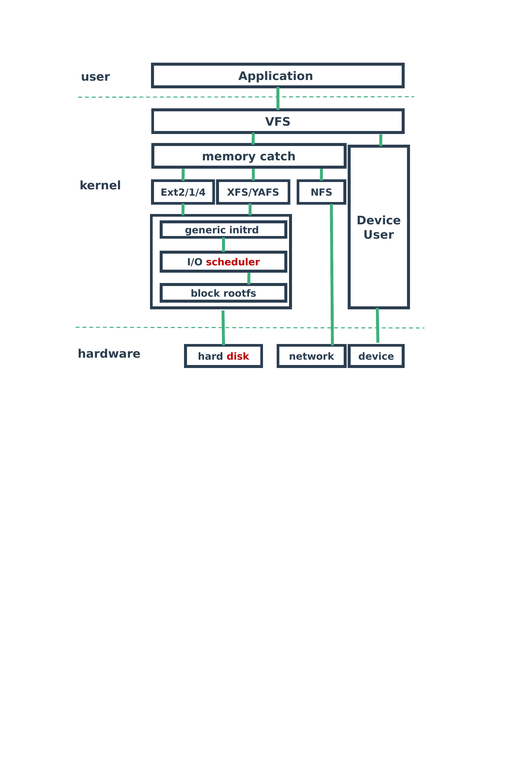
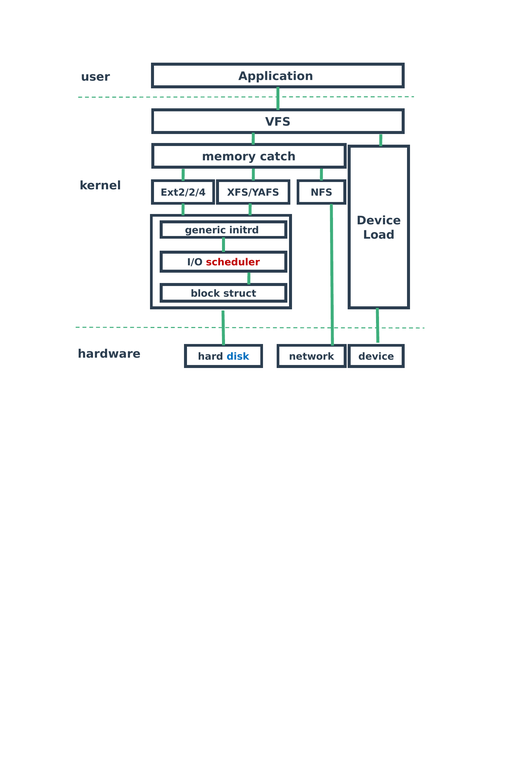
Ext2/1/4: Ext2/1/4 -> Ext2/2/4 (183, 193)
User: User -> Load (379, 235)
rootfs: rootfs -> struct (240, 294)
disk colour: red -> blue (238, 357)
